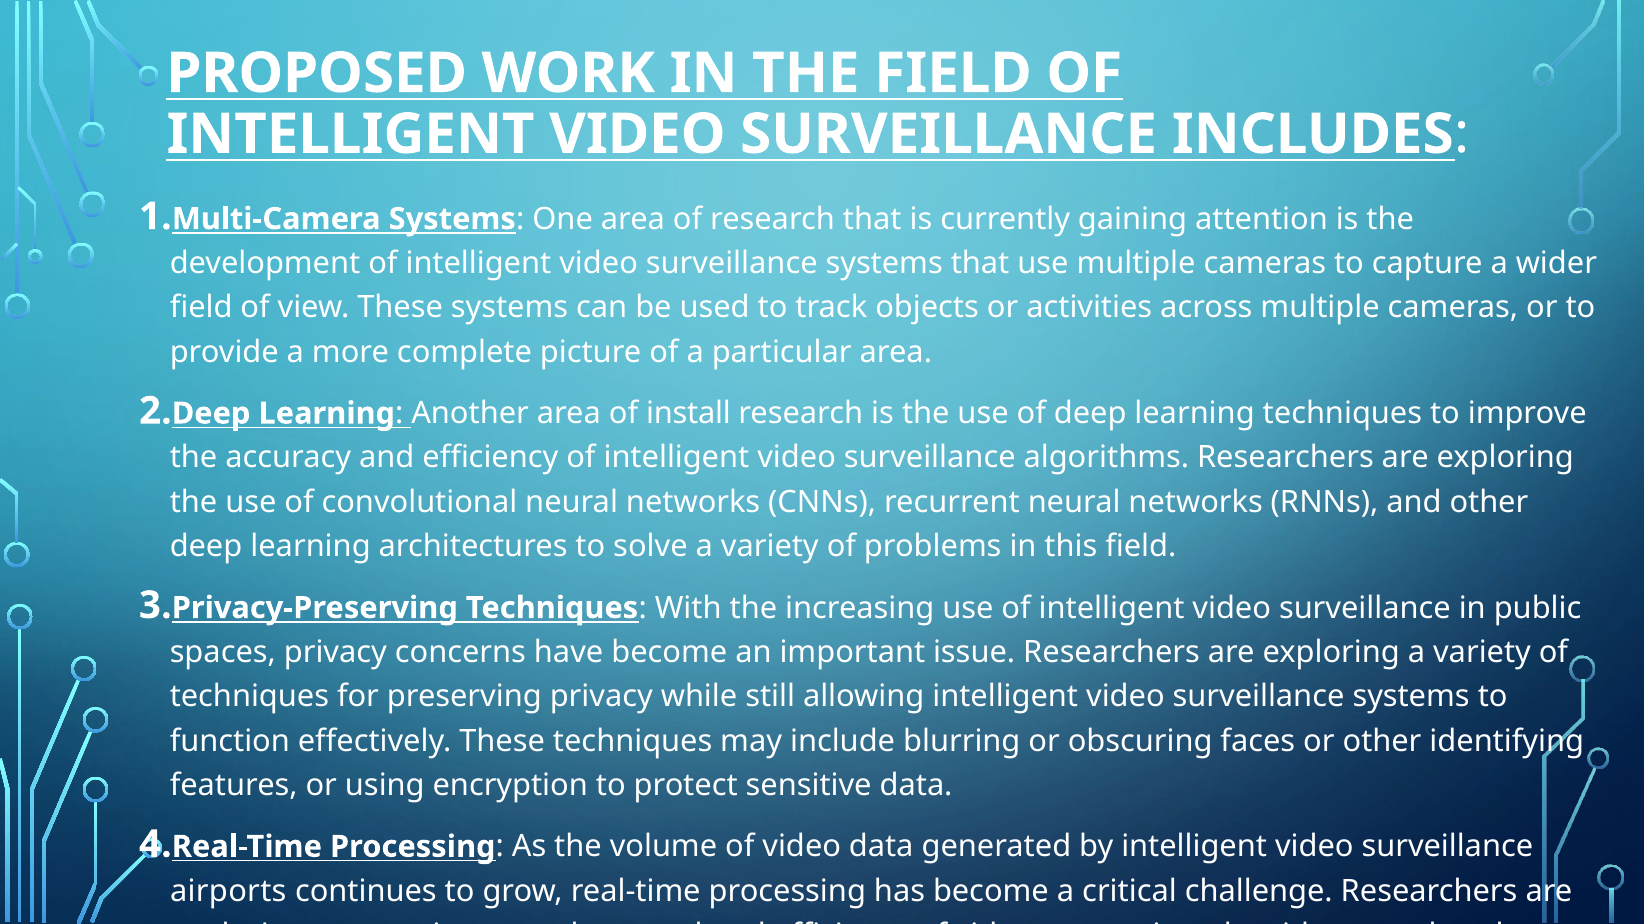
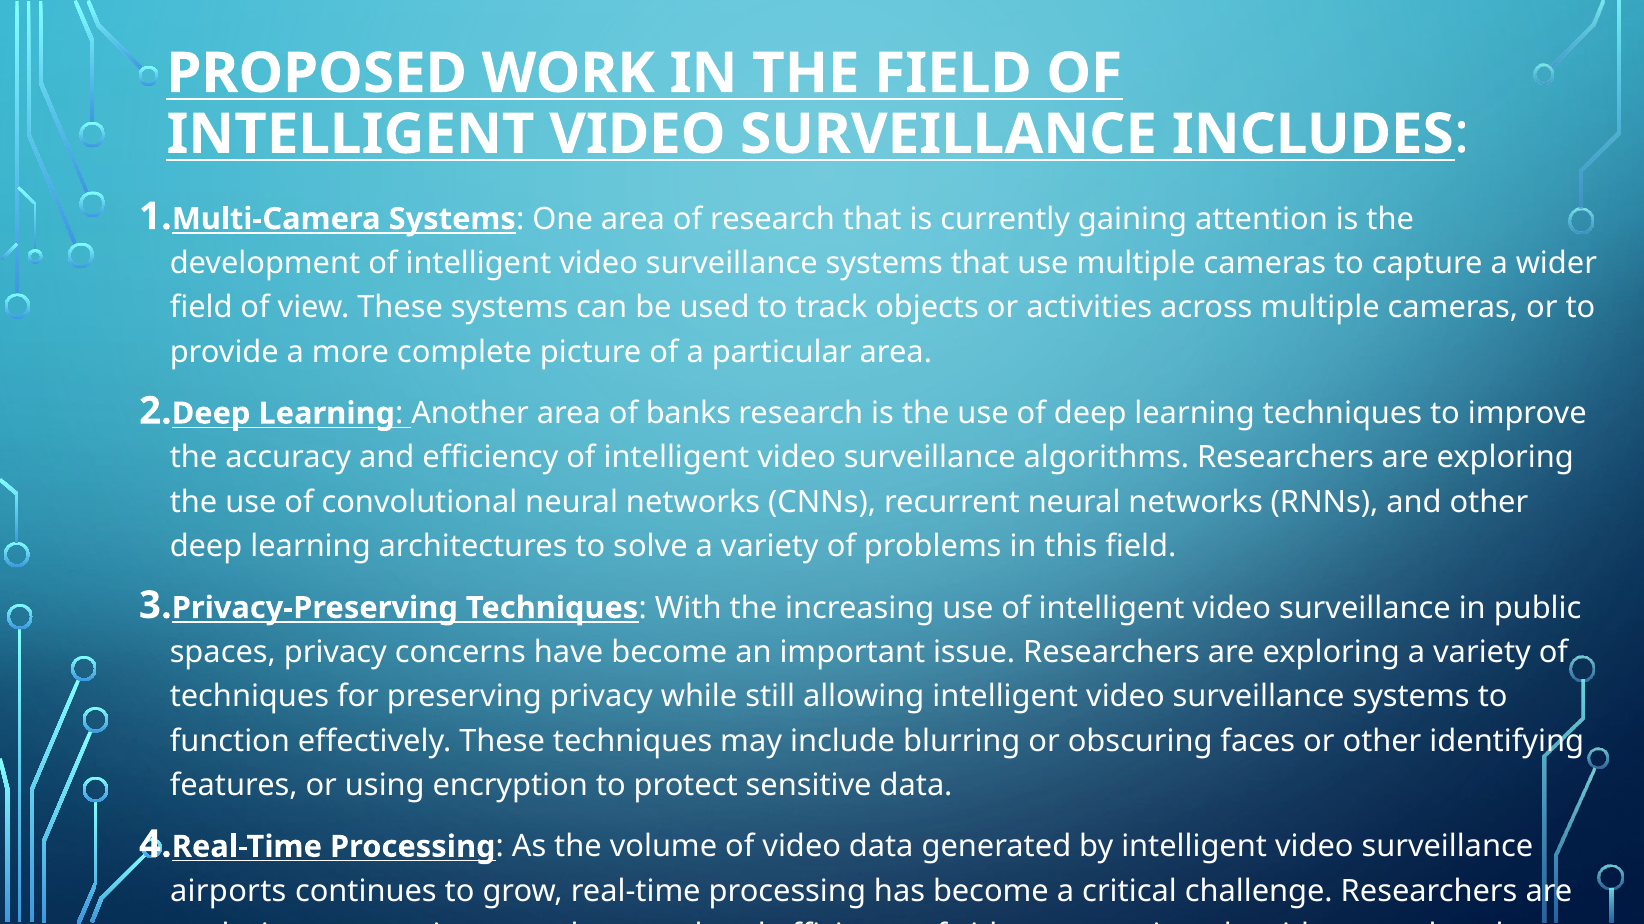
install: install -> banks (688, 414)
